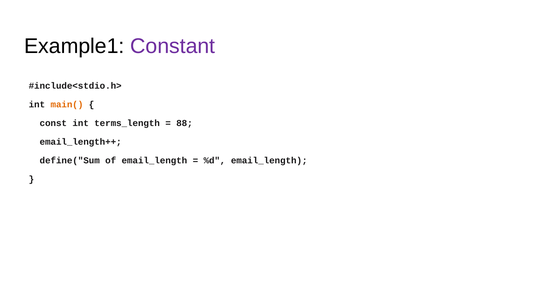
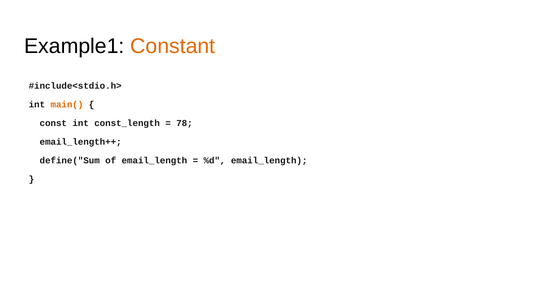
Constant colour: purple -> orange (173, 46)
terms_length: terms_length -> const_length (127, 123)
88: 88 -> 78 (184, 123)
